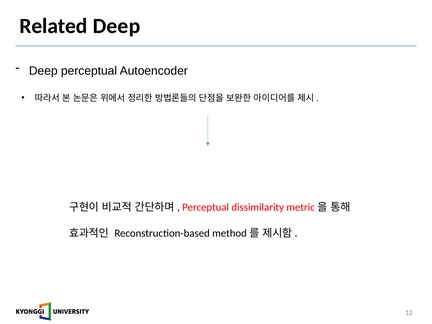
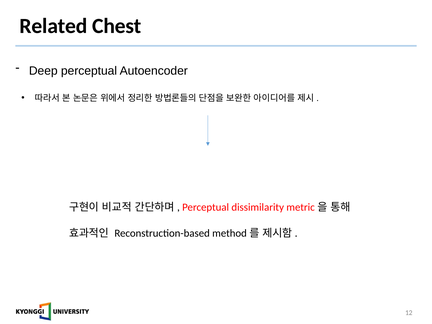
Related Deep: Deep -> Chest (117, 26)
